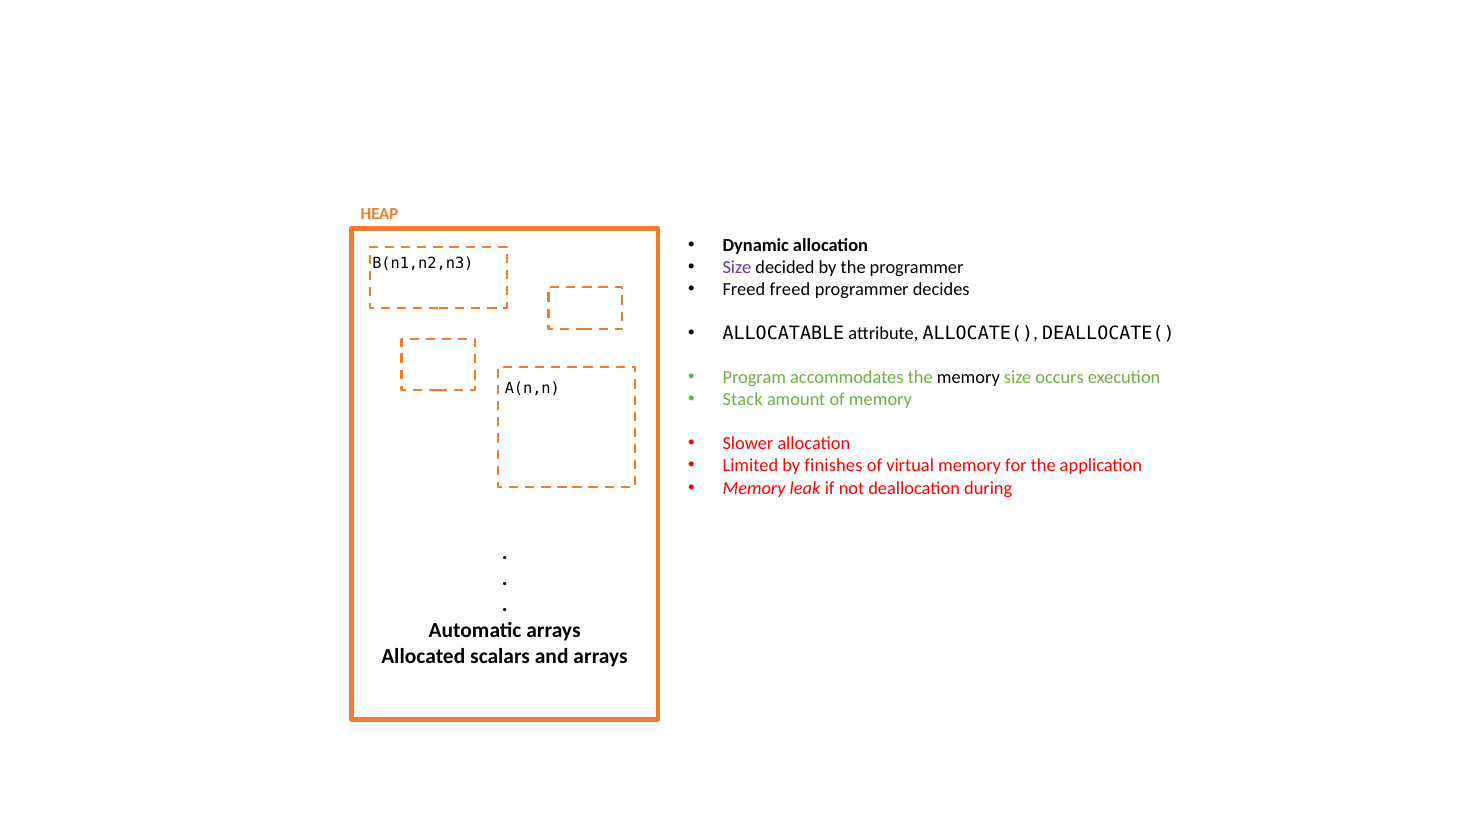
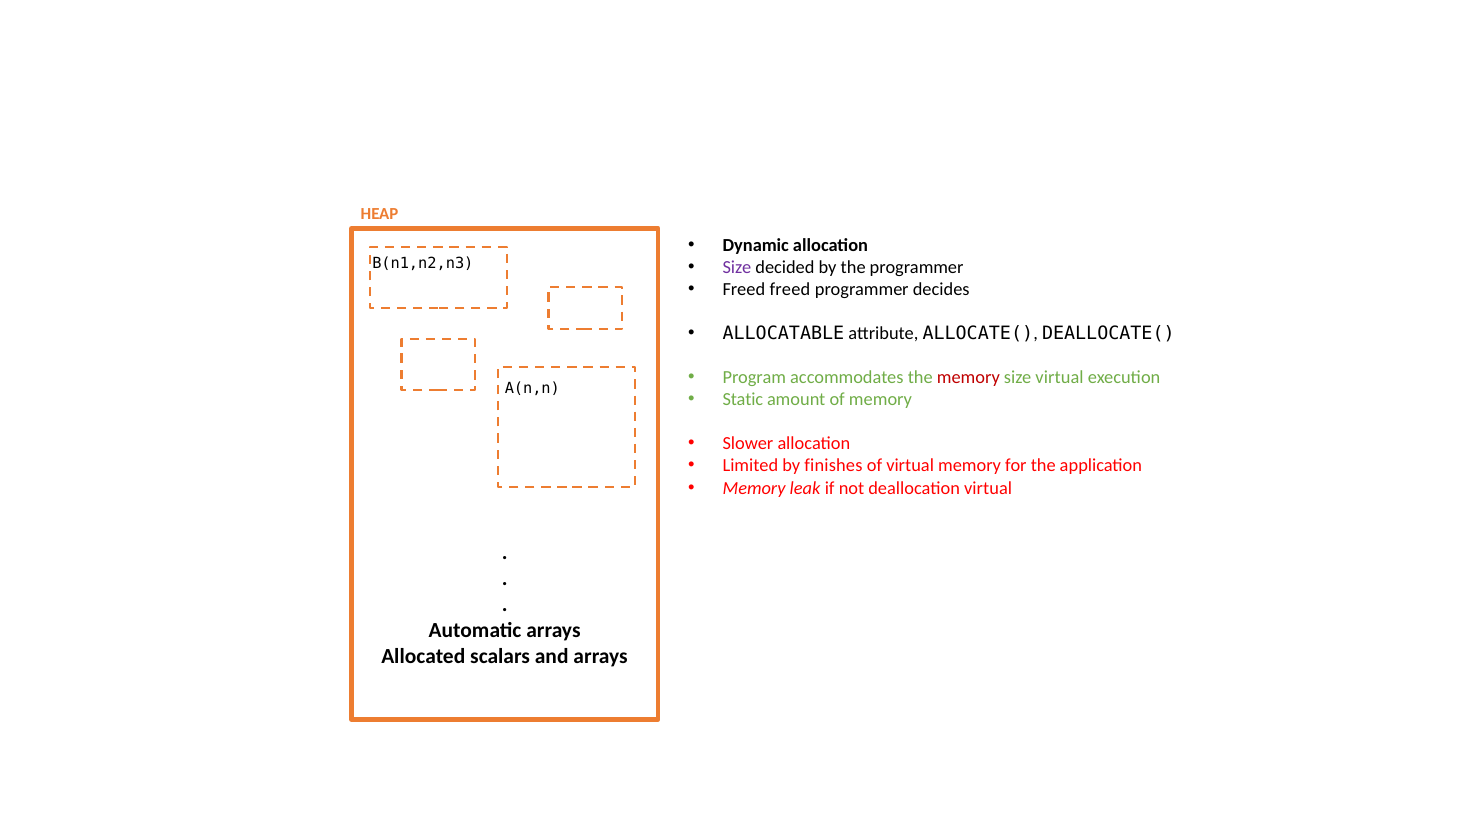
memory colour: black -> red (968, 378)
size occurs: occurs -> virtual (1060, 378)
Stack: Stack -> Static (743, 400)
deallocation during: during -> virtual (988, 488)
